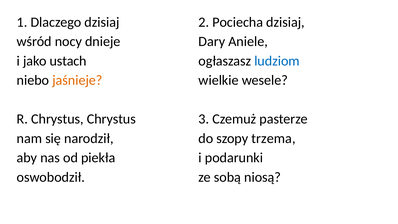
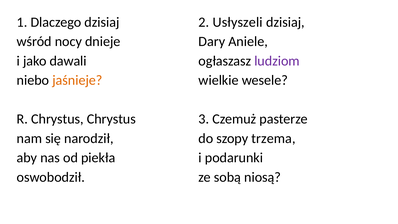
Pociecha: Pociecha -> Usłyszeli (238, 22)
ustach: ustach -> dawali (68, 61)
ludziom colour: blue -> purple (277, 61)
